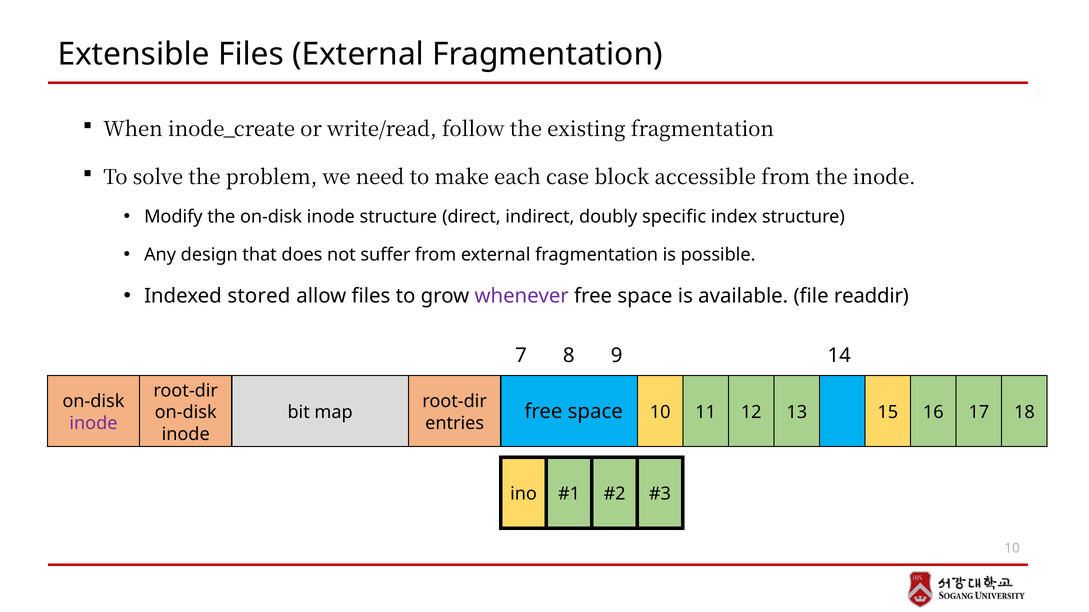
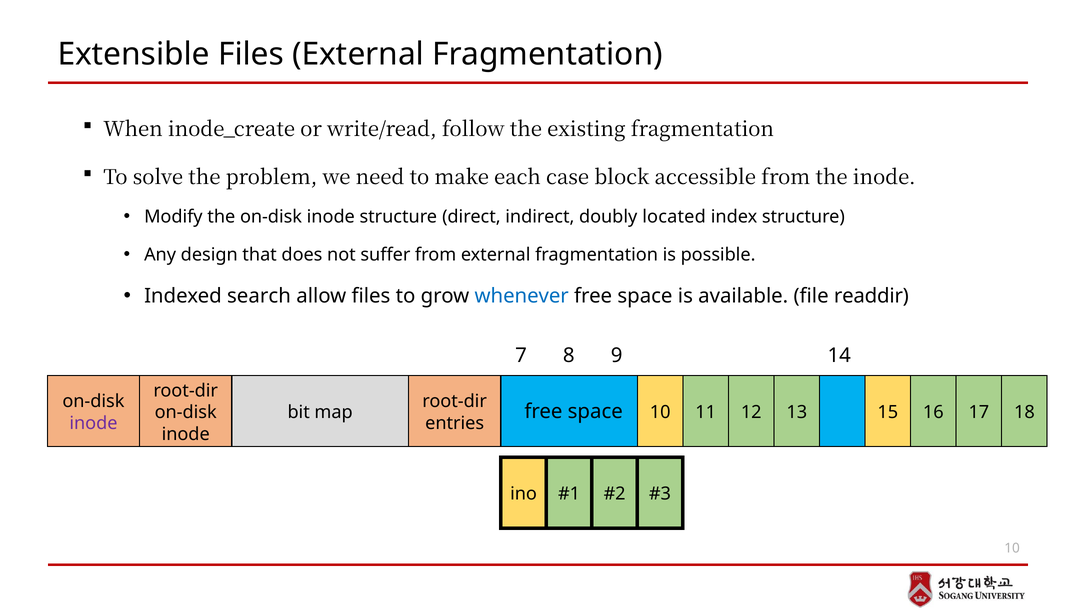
specific: specific -> located (674, 217)
stored: stored -> search (259, 296)
whenever colour: purple -> blue (522, 296)
